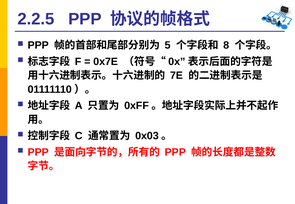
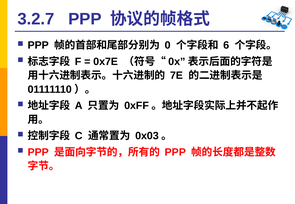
2.2.5: 2.2.5 -> 3.2.7 (36, 19)
5: 5 -> 0 (168, 45)
8: 8 -> 6 (226, 45)
